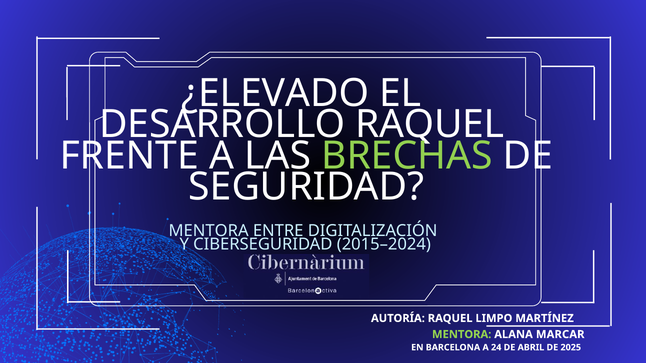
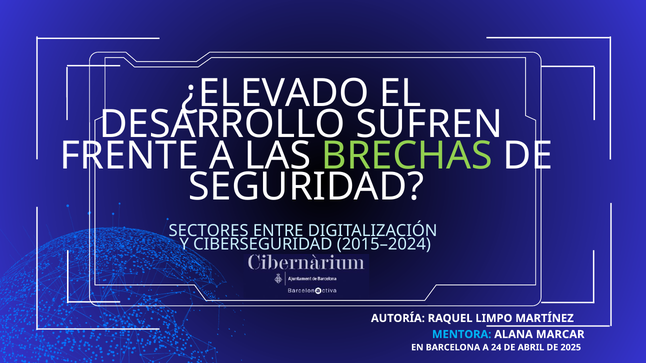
DESARROLLO RAQUEL: RAQUEL -> SUFREN (429, 125)
MENTORA: MENTORA -> SECTORES (209, 231)
MENTORA colour: light green -> light blue (462, 335)
